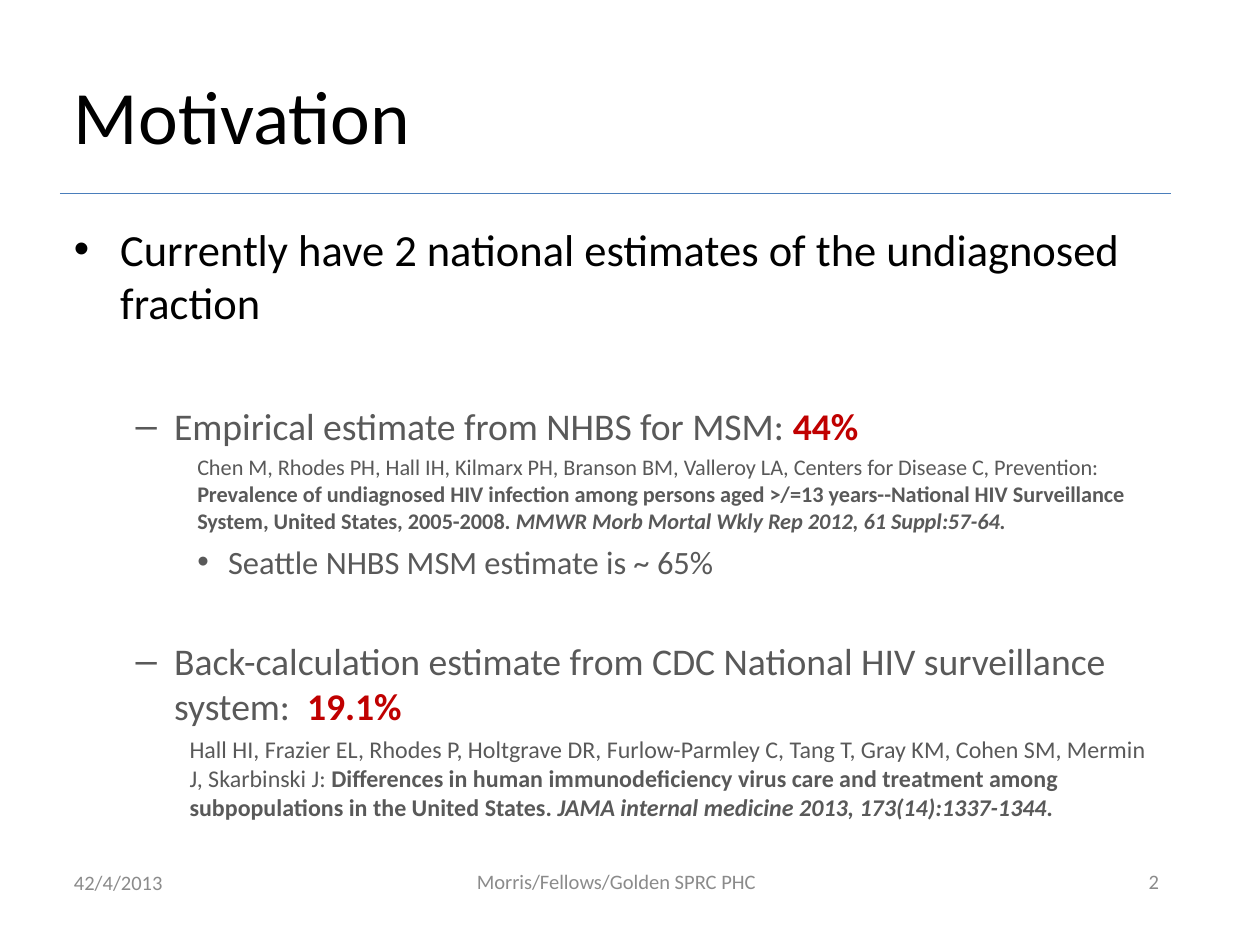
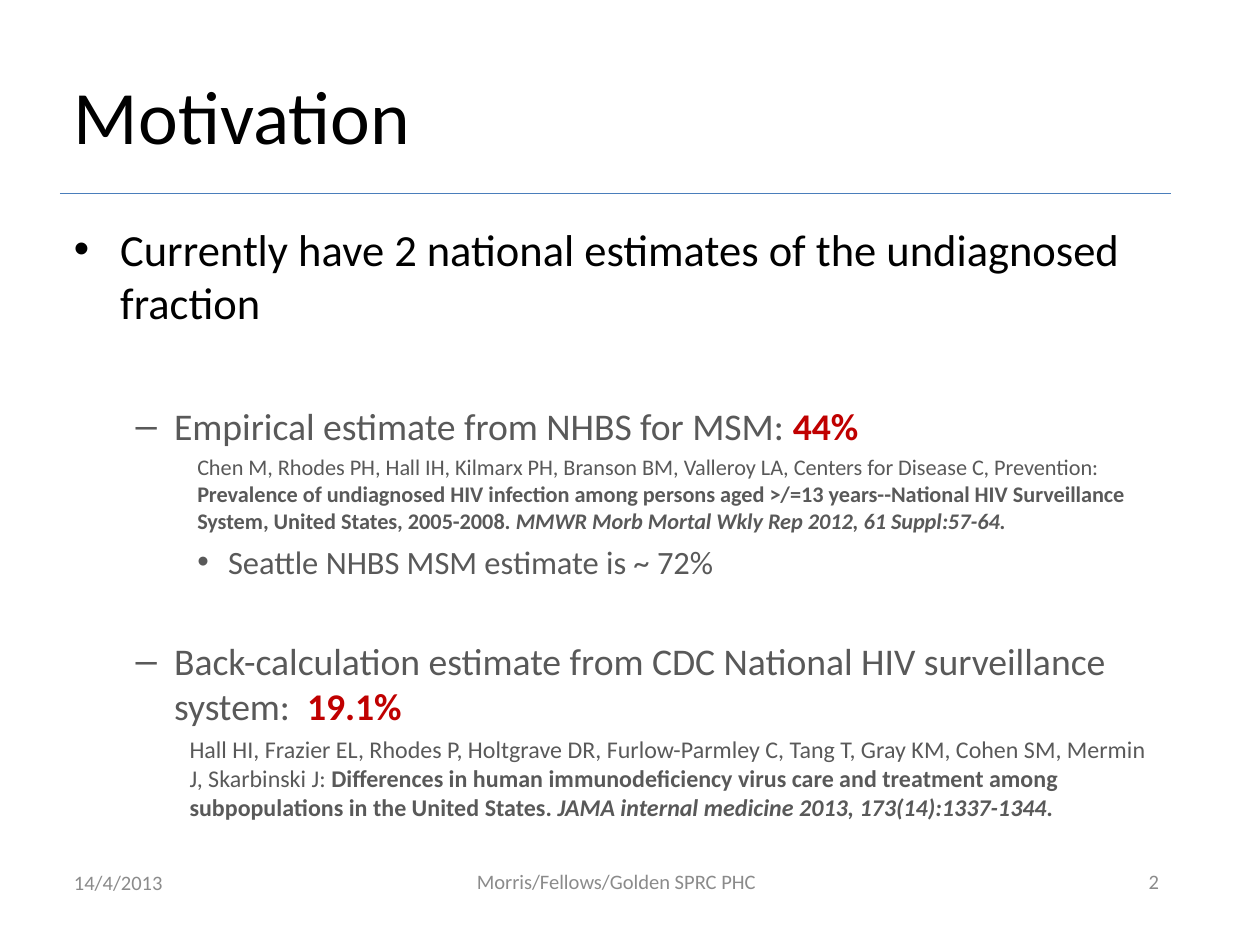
65%: 65% -> 72% (685, 564)
42/4/2013: 42/4/2013 -> 14/4/2013 (118, 883)
